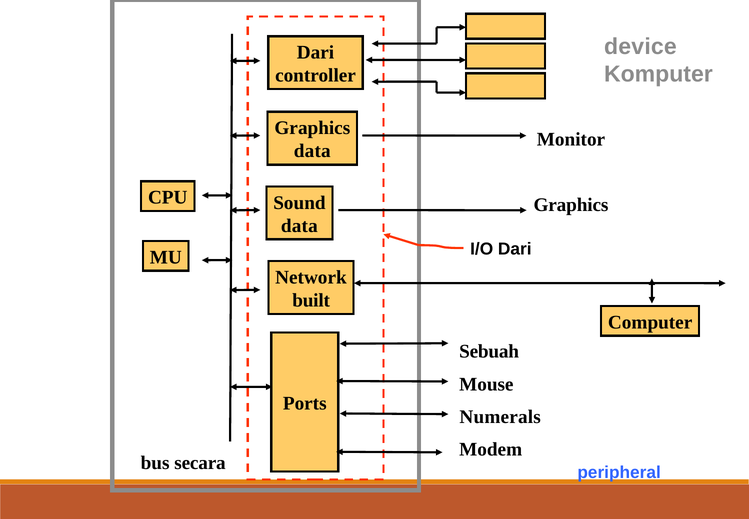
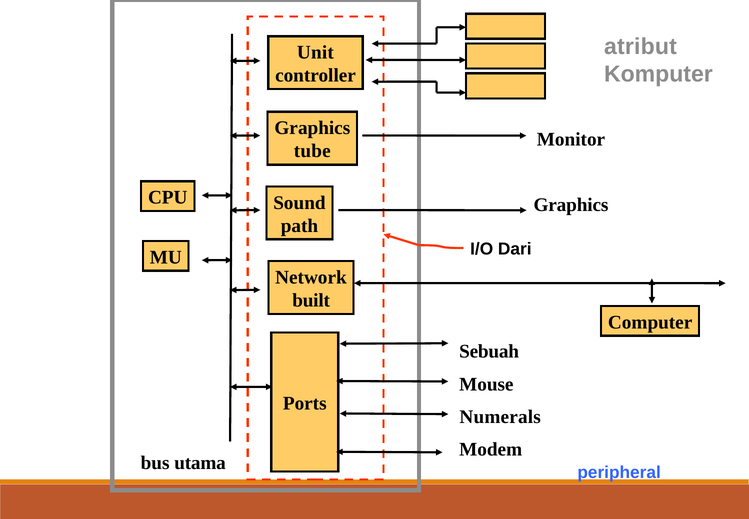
device: device -> atribut (640, 47)
Dari: Dari -> Unit (315, 52)
data: data -> tube (312, 151)
data: data -> path (299, 226)
secara: secara -> utama (200, 463)
